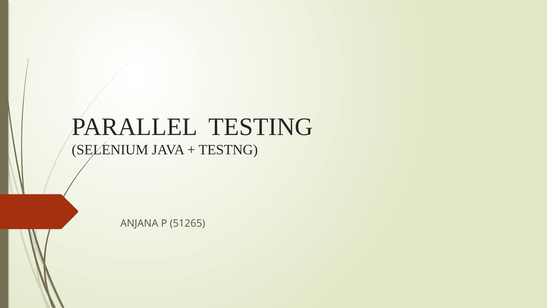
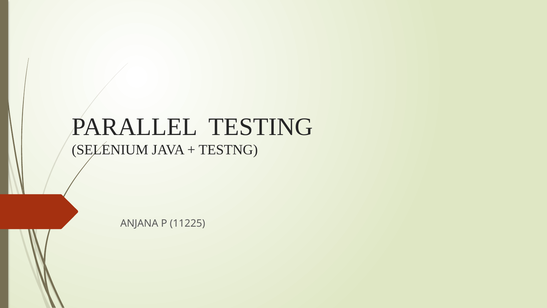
51265: 51265 -> 11225 (188, 223)
